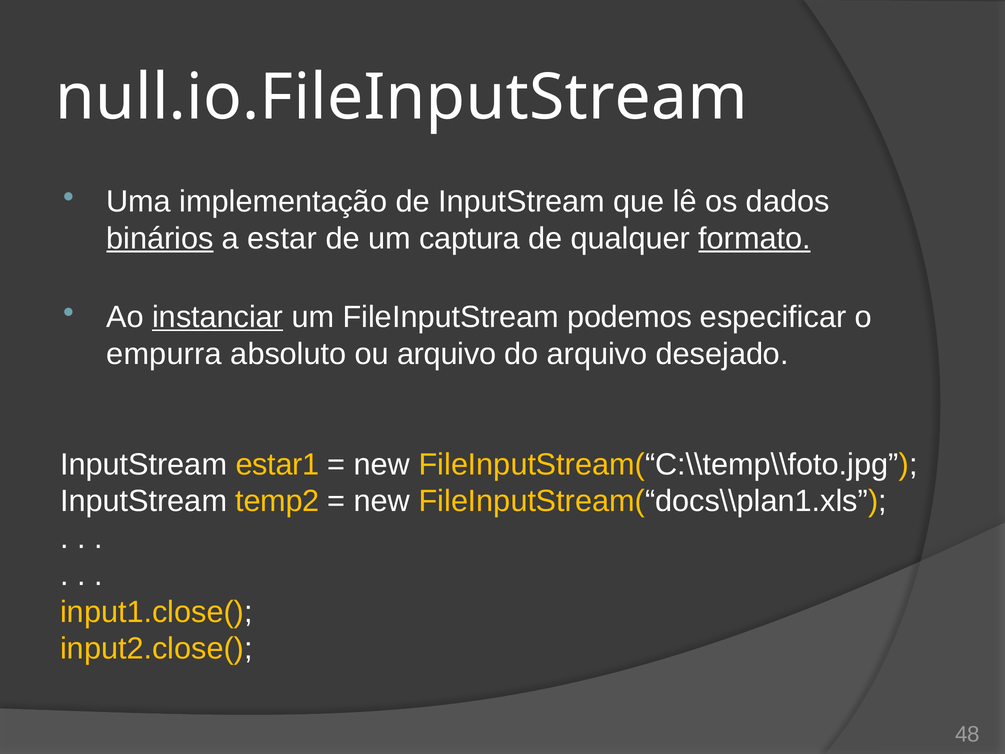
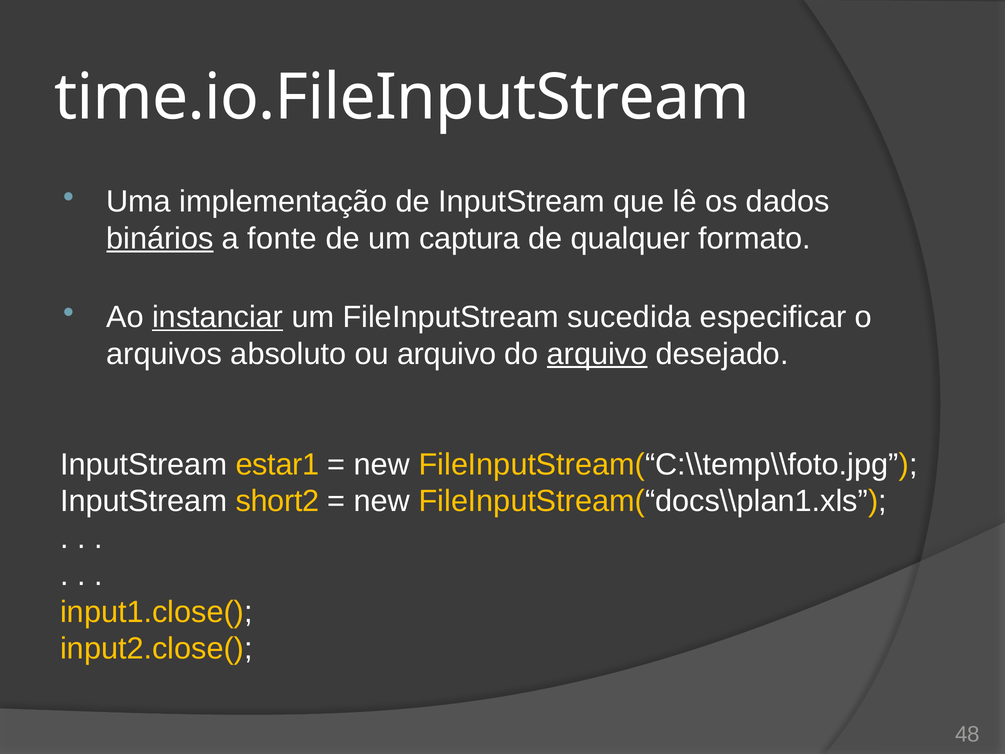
null.io.FileInputStream: null.io.FileInputStream -> time.io.FileInputStream (402, 97)
estar: estar -> fonte (282, 238)
formato underline: present -> none (755, 238)
podemos: podemos -> sucedida (629, 317)
empurra: empurra -> arquivos (164, 354)
arquivo underline: none -> present (597, 354)
temp2: temp2 -> short2 (277, 501)
